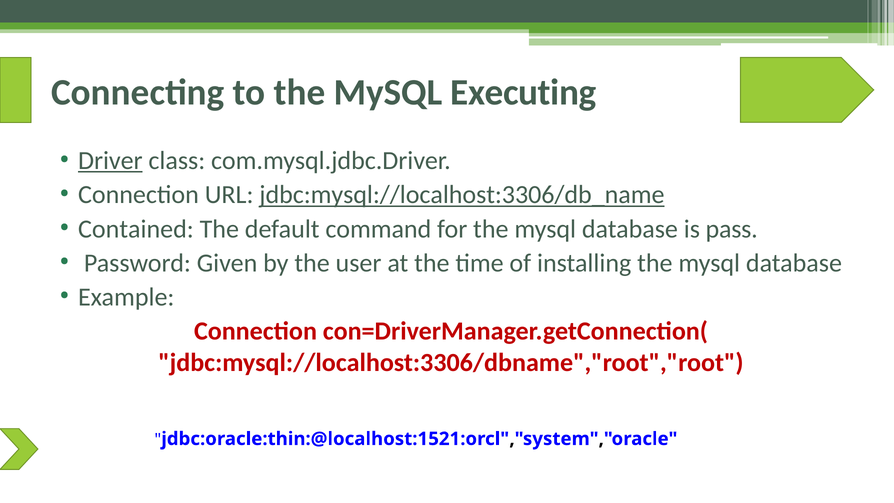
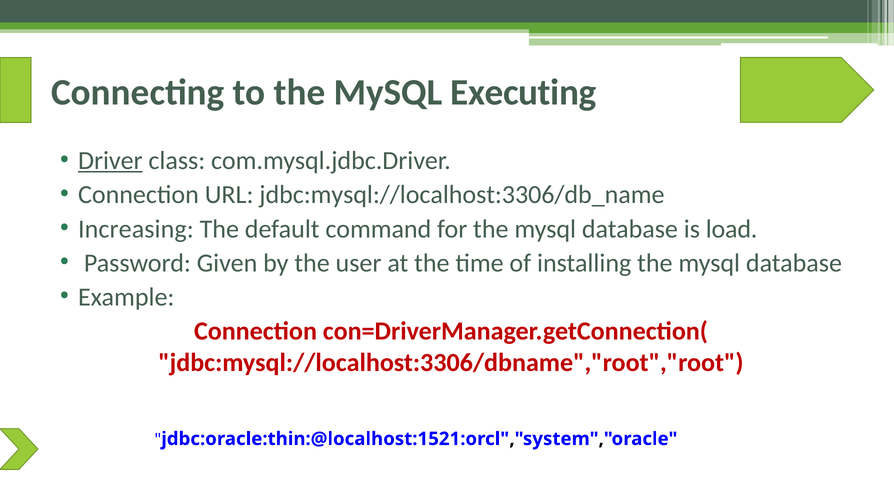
jdbc:mysql://localhost:3306/db_name underline: present -> none (462, 195)
Contained: Contained -> Increasing (136, 229)
pass: pass -> load (732, 229)
